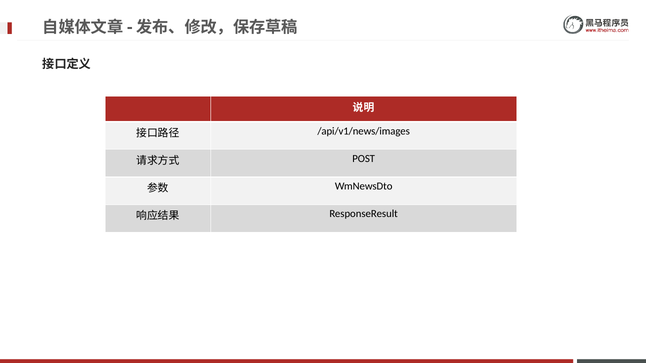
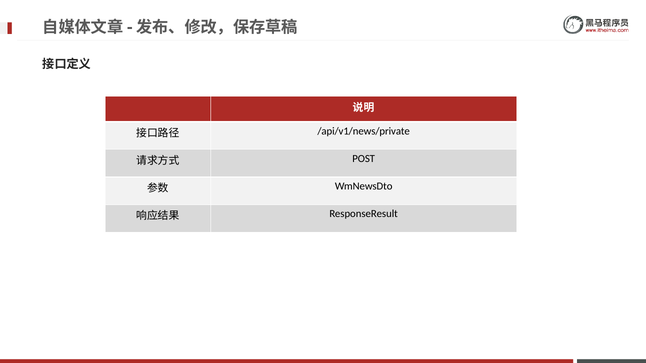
/api/v1/news/images: /api/v1/news/images -> /api/v1/news/private (364, 131)
